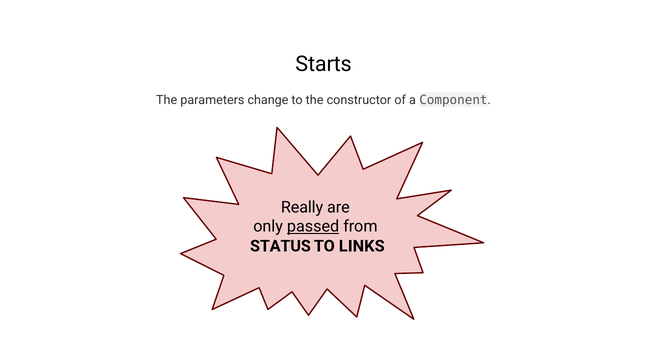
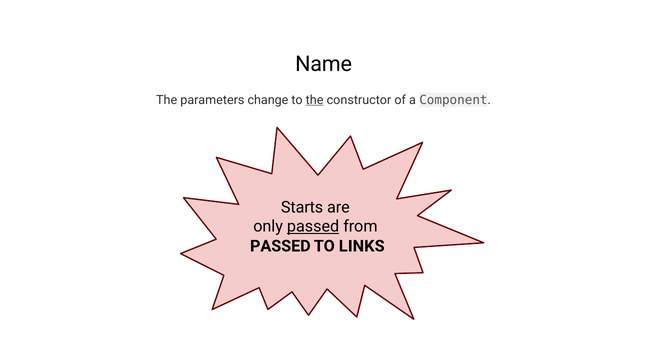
Starts: Starts -> Name (324, 64)
the underline: none -> present (315, 100)
Really: Really -> Starts (302, 207)
STATUS: STATUS -> PASSED (280, 246)
